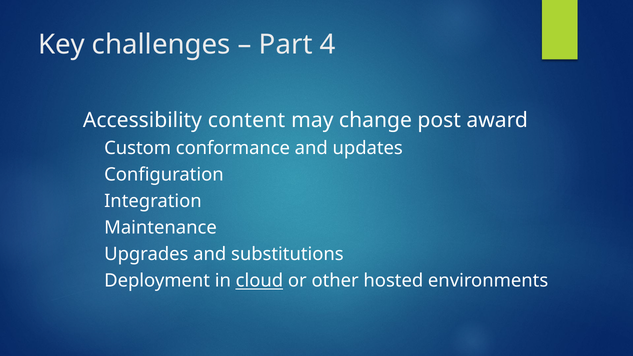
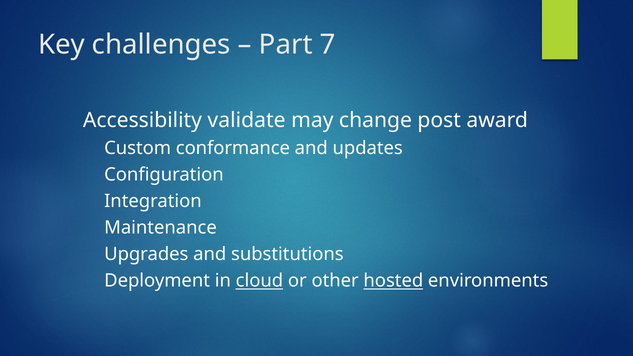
4: 4 -> 7 (328, 44)
content: content -> validate (247, 120)
hosted underline: none -> present (393, 281)
